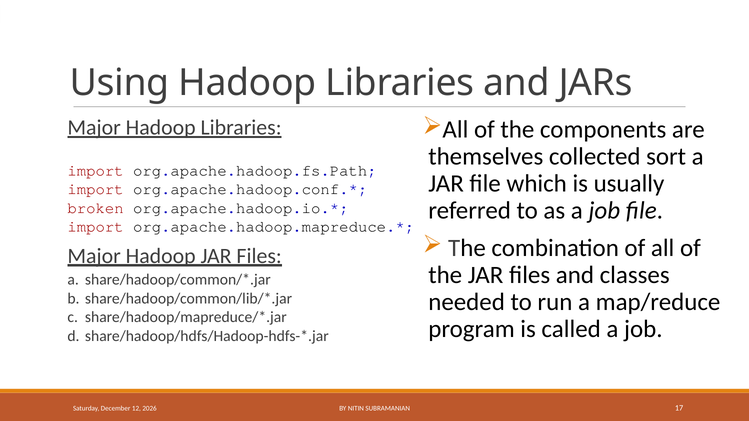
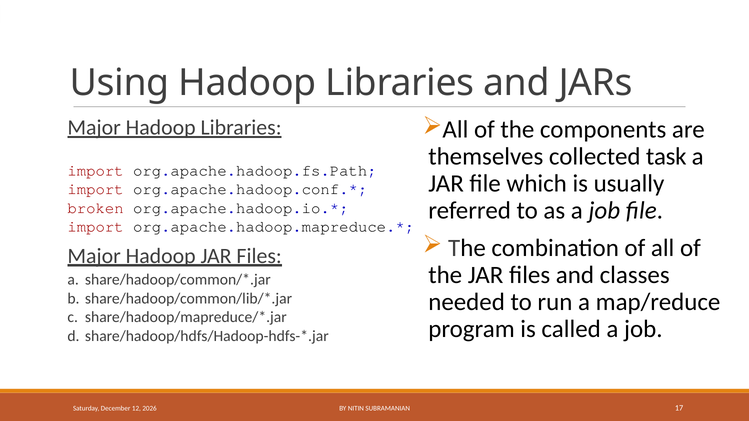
sort: sort -> task (666, 157)
